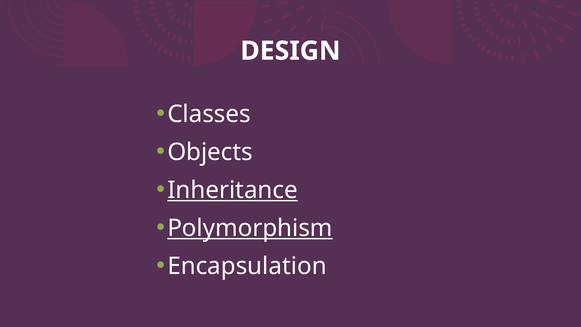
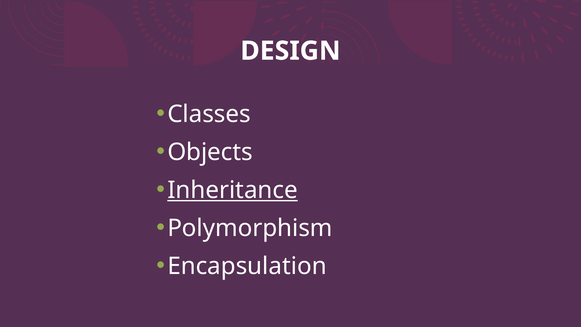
Polymorphism underline: present -> none (250, 228)
